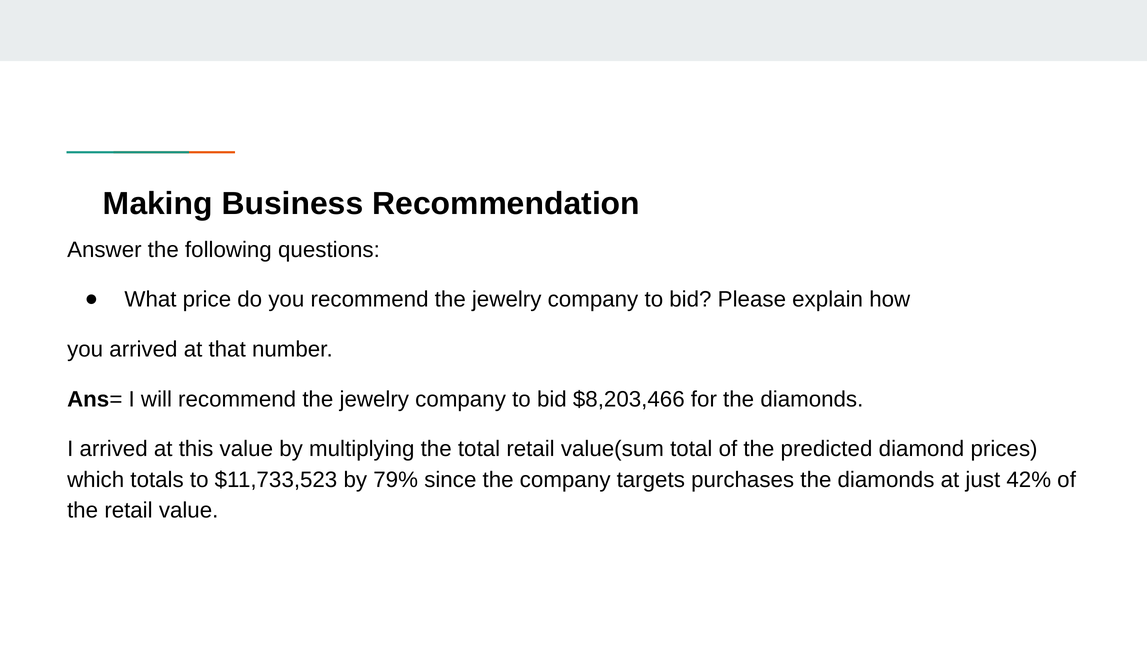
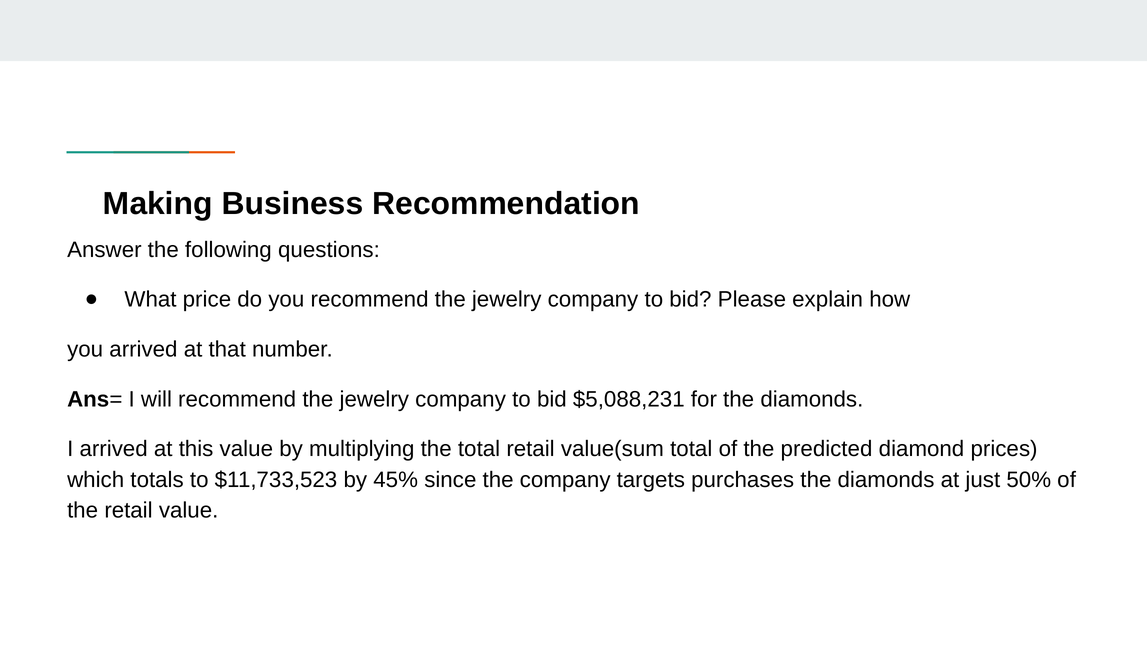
$8,203,466: $8,203,466 -> $5,088,231 (629, 399)
79%: 79% -> 45% (396, 480)
42%: 42% -> 50% (1029, 480)
